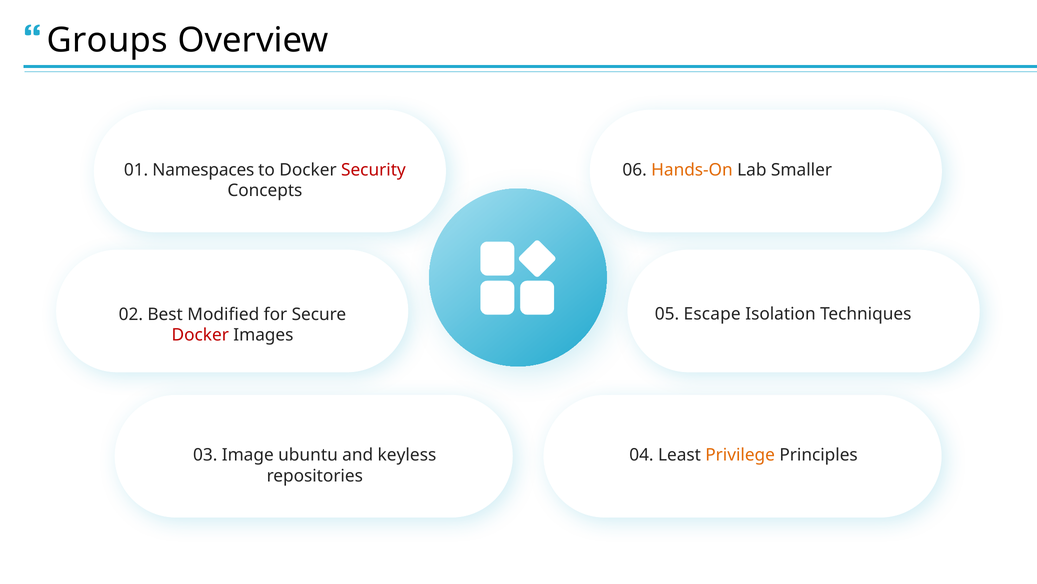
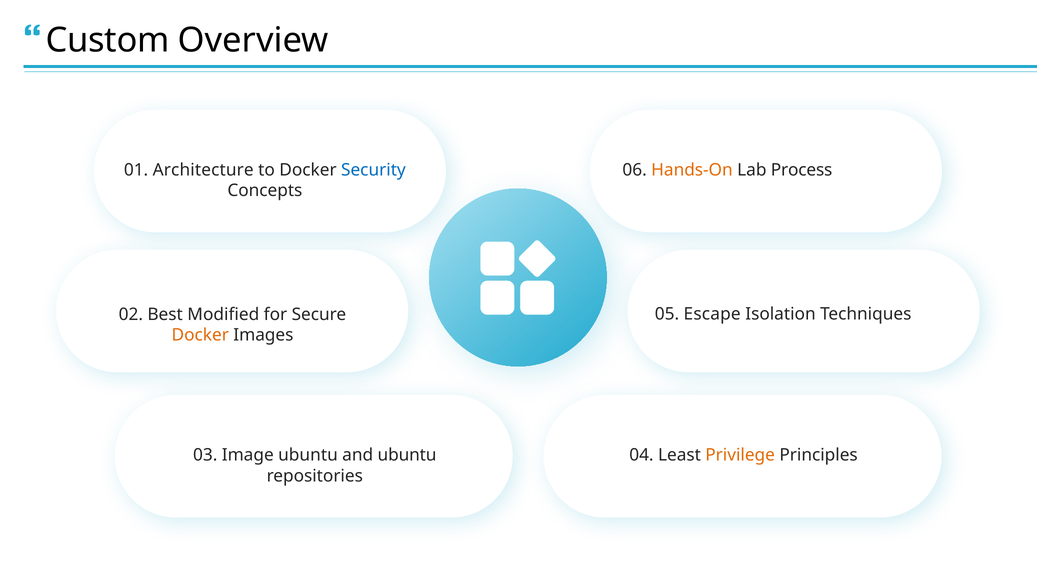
Groups: Groups -> Custom (108, 40)
Namespaces: Namespaces -> Architecture (203, 170)
Security colour: red -> blue (373, 170)
Smaller: Smaller -> Process (802, 170)
Docker colour: red -> orange (200, 335)
and keyless: keyless -> ubuntu (407, 455)
